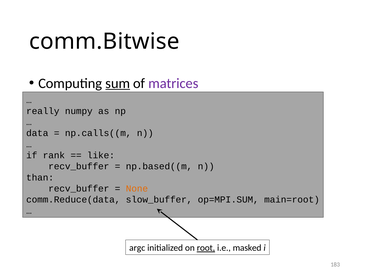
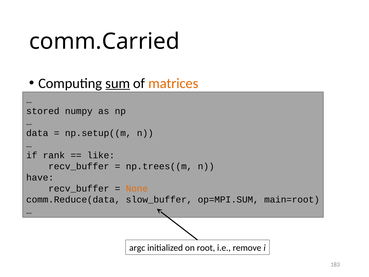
comm.Bitwise: comm.Bitwise -> comm.Carried (104, 41)
matrices colour: purple -> orange (173, 83)
really: really -> stored (43, 111)
np.calls((m: np.calls((m -> np.setup((m (98, 133)
np.based((m: np.based((m -> np.trees((m (159, 166)
than: than -> have (40, 177)
root underline: present -> none (206, 248)
masked: masked -> remove (247, 248)
